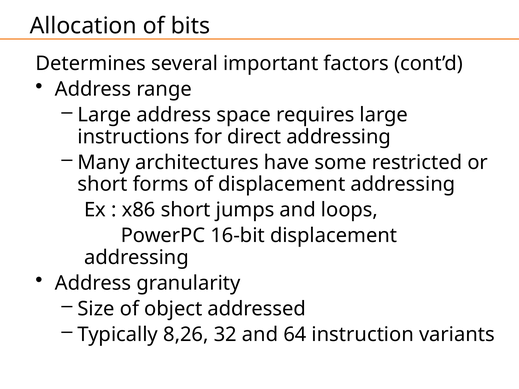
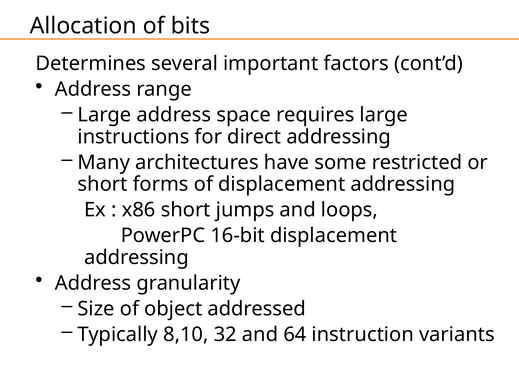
8,26: 8,26 -> 8,10 (186, 335)
